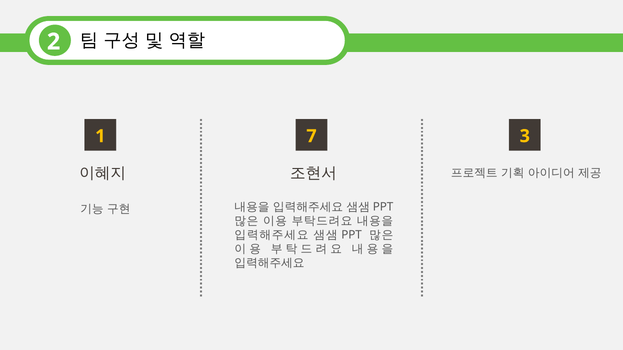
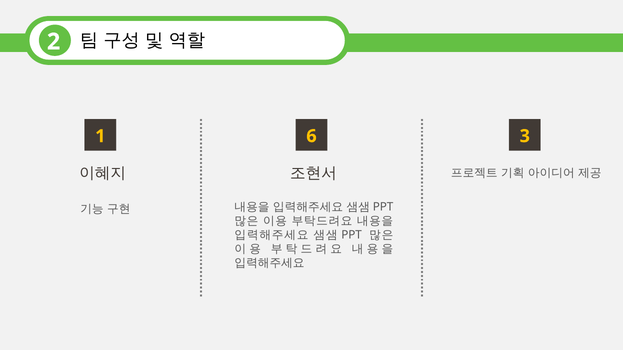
7: 7 -> 6 (311, 136)
